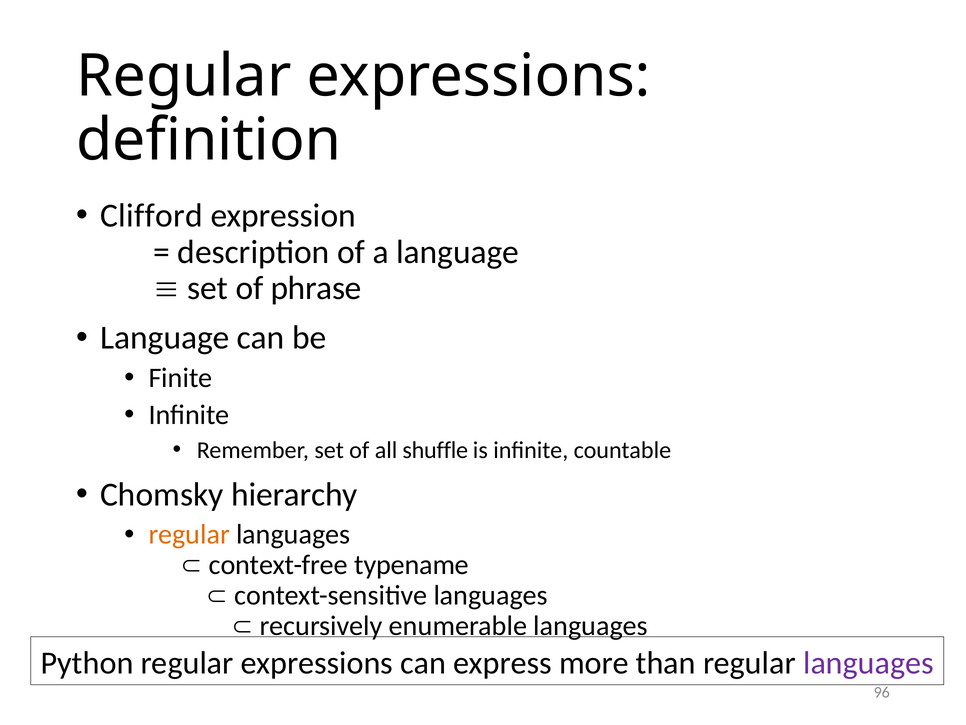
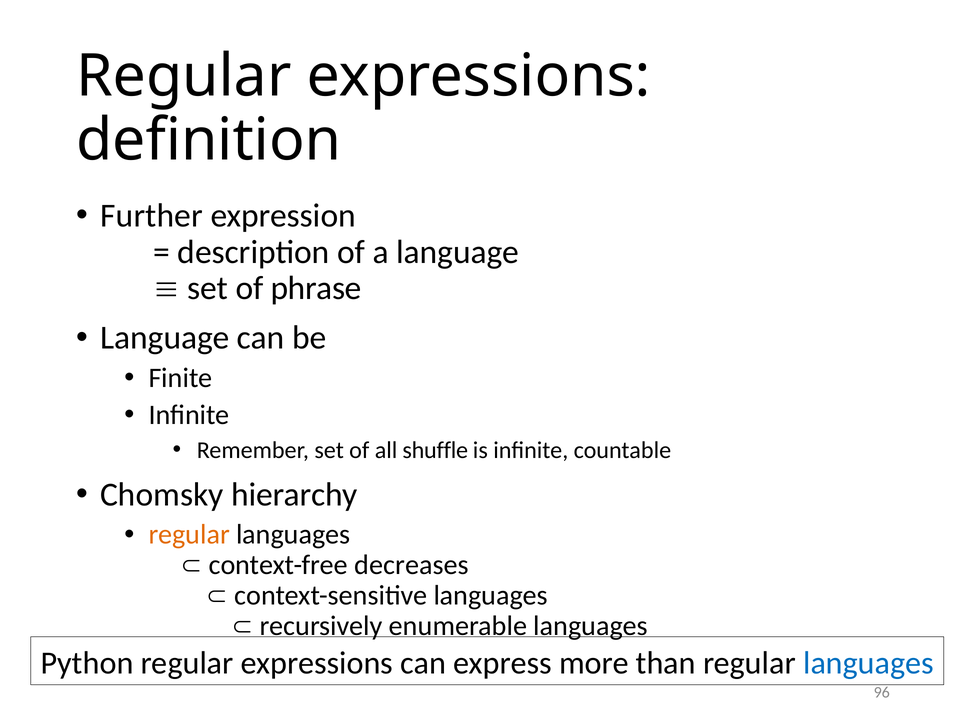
Clifford: Clifford -> Further (152, 216)
typename: typename -> decreases (412, 565)
languages colour: purple -> blue (869, 662)
